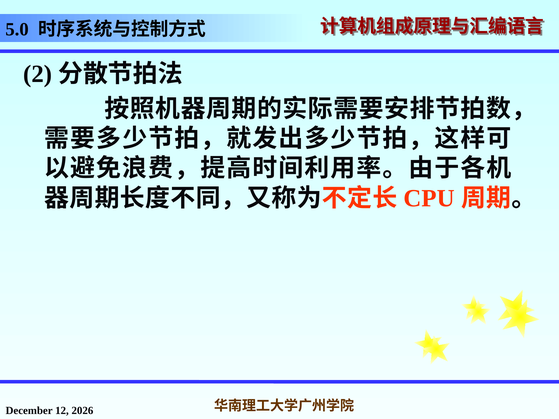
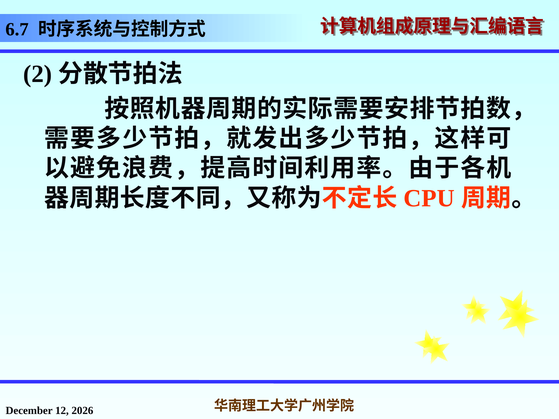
5.0: 5.0 -> 6.7 (17, 29)
